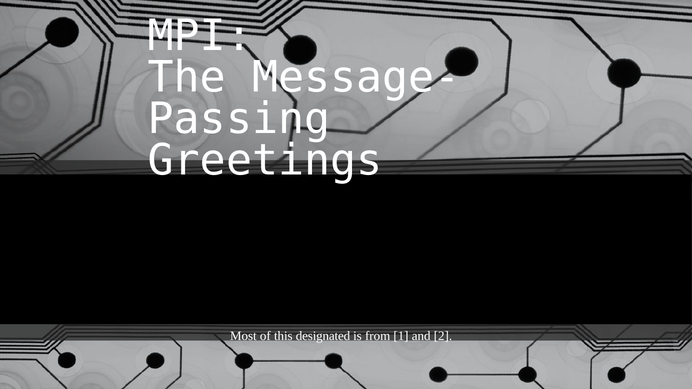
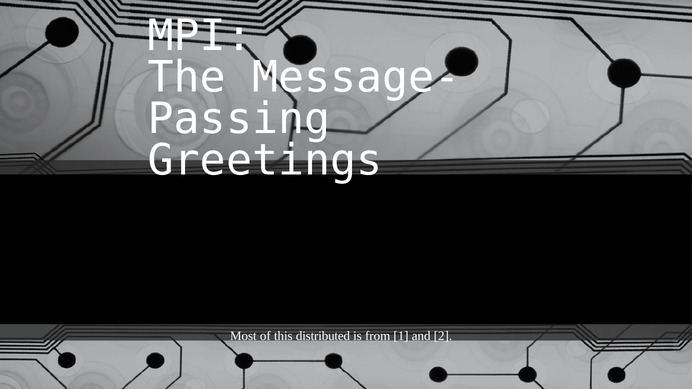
designated: designated -> distributed (323, 336)
